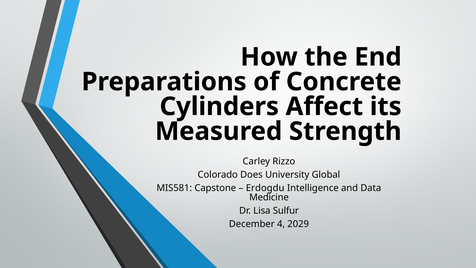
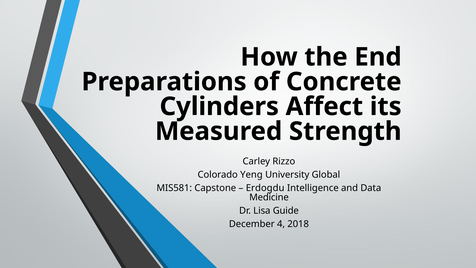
Does: Does -> Yeng (251, 175)
Sulfur: Sulfur -> Guide (286, 210)
2029: 2029 -> 2018 (298, 224)
